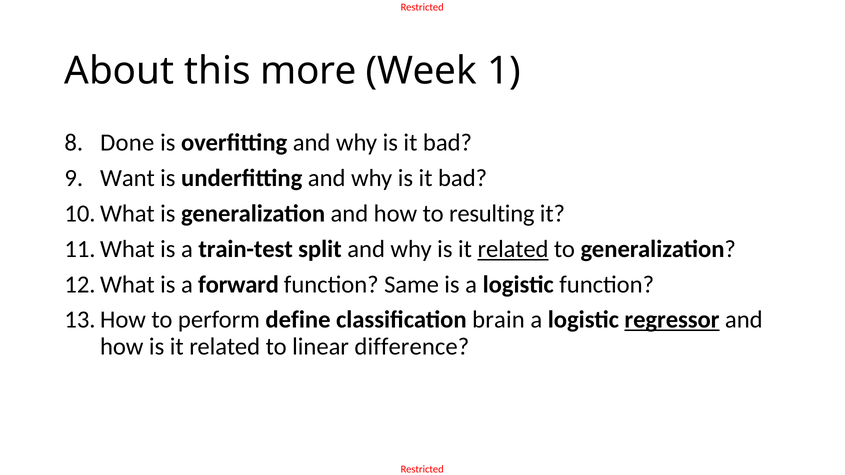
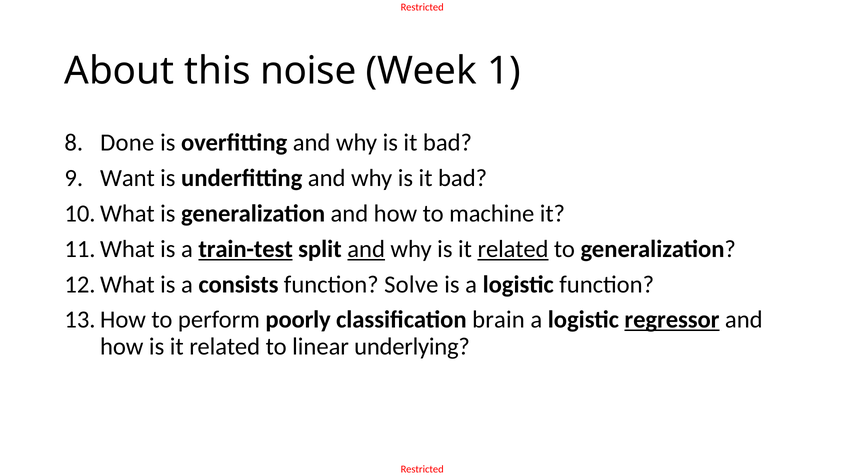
more: more -> noise (308, 71)
resulting: resulting -> machine (492, 214)
train-test underline: none -> present (246, 249)
and underline: none -> present (366, 249)
forward: forward -> consists (238, 285)
Same: Same -> Solve (411, 285)
define: define -> poorly (298, 320)
difference: difference -> underlying (412, 347)
